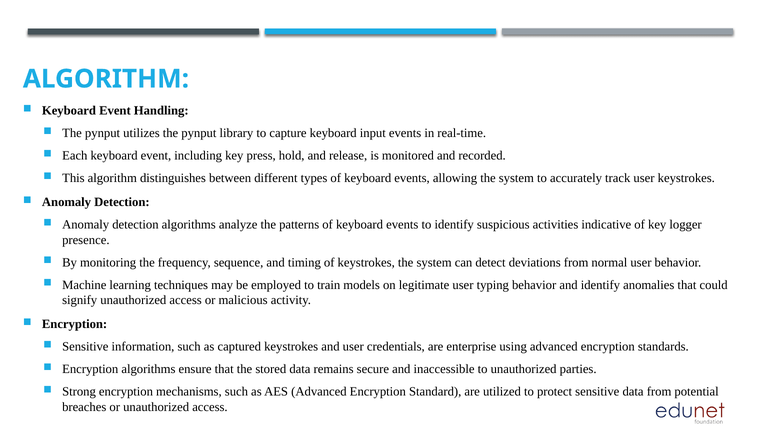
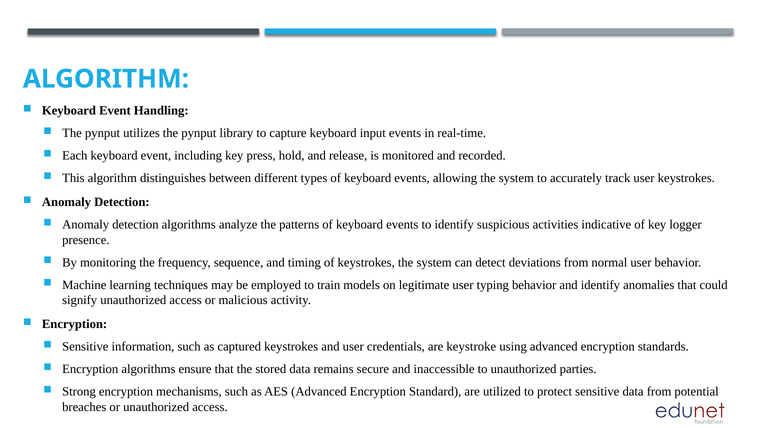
enterprise: enterprise -> keystroke (471, 347)
